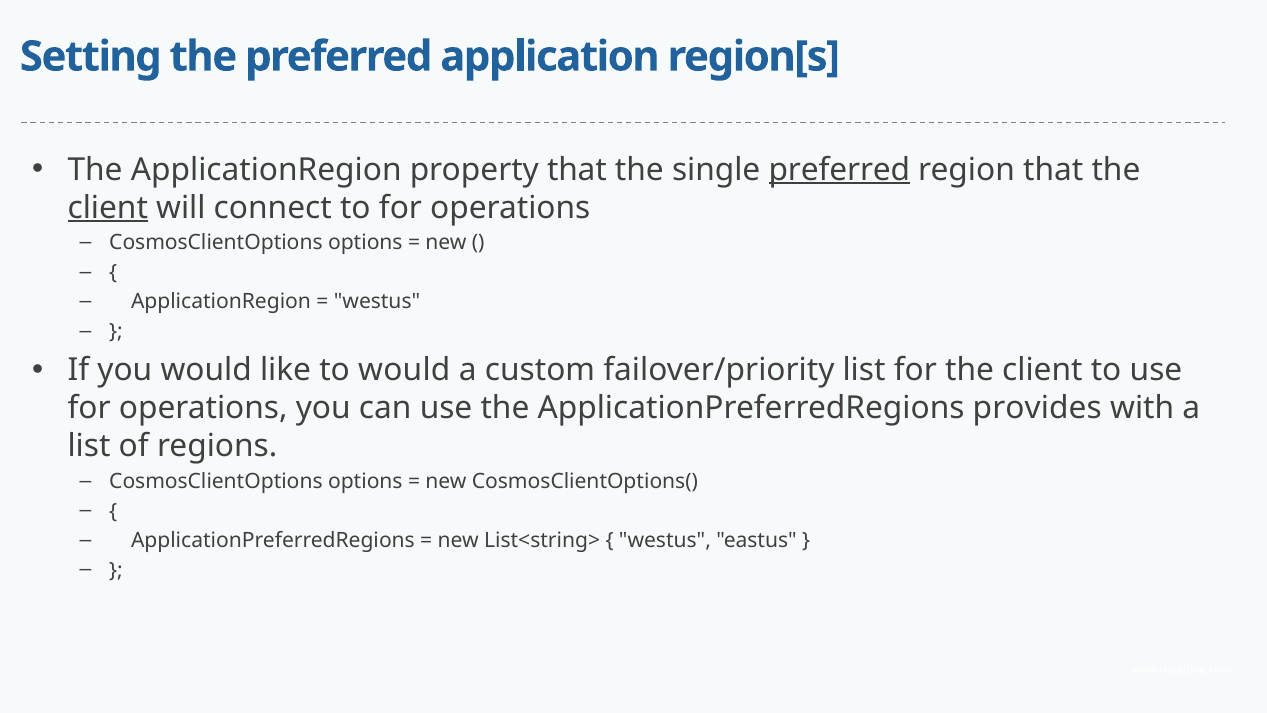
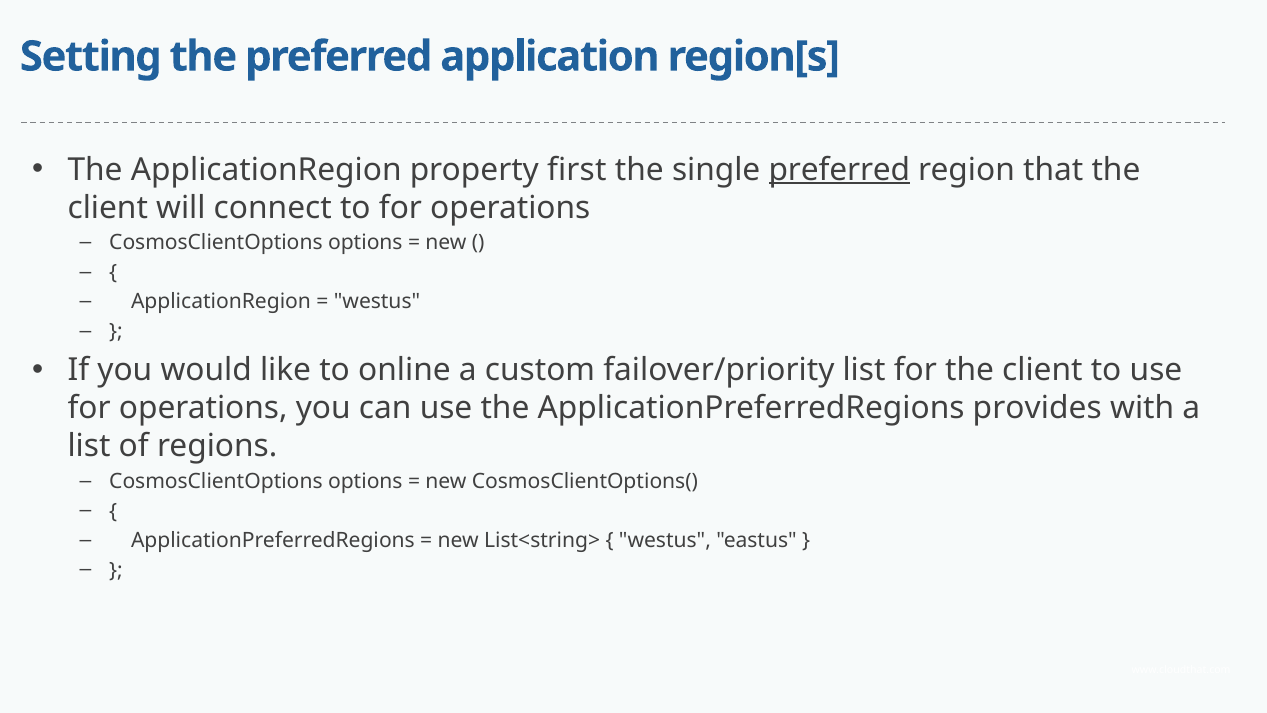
property that: that -> first (577, 170)
client underline: present -> none (108, 208)
to would: would -> online (404, 370)
